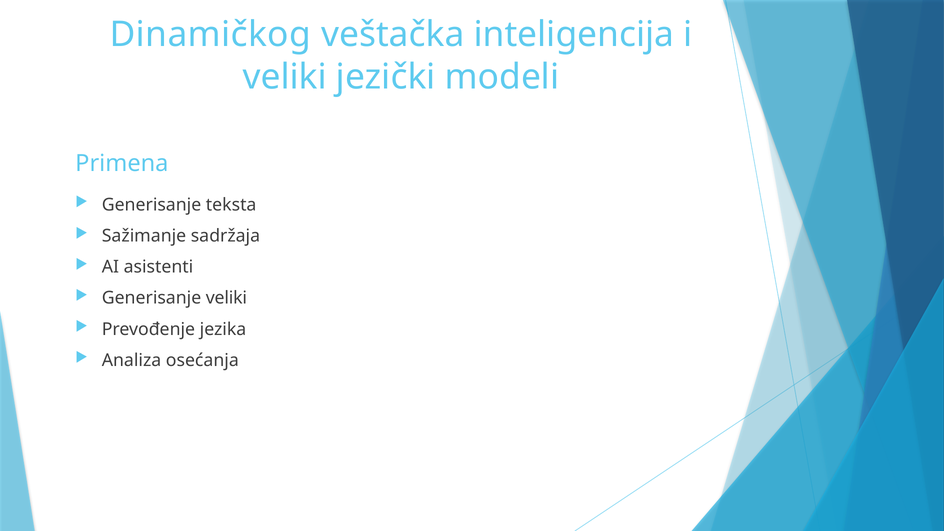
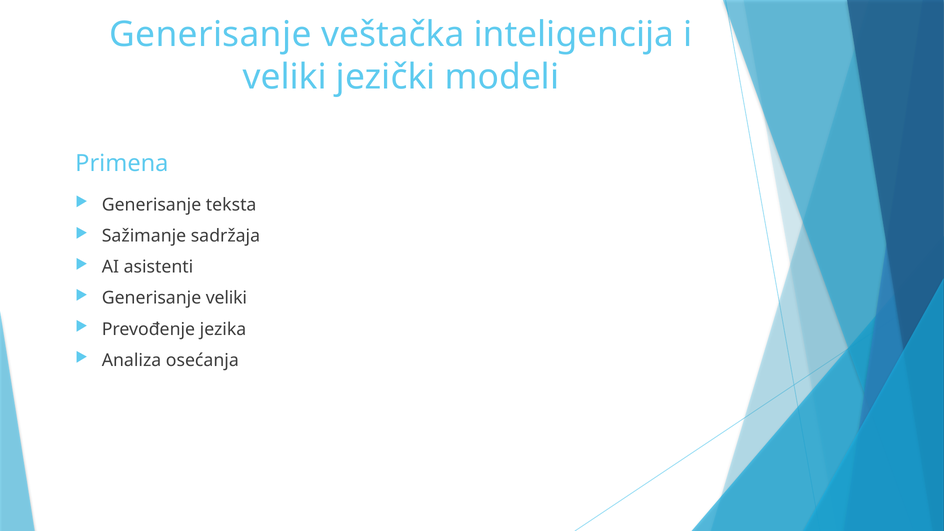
Dinamičkog: Dinamičkog -> Generisanje (210, 34)
